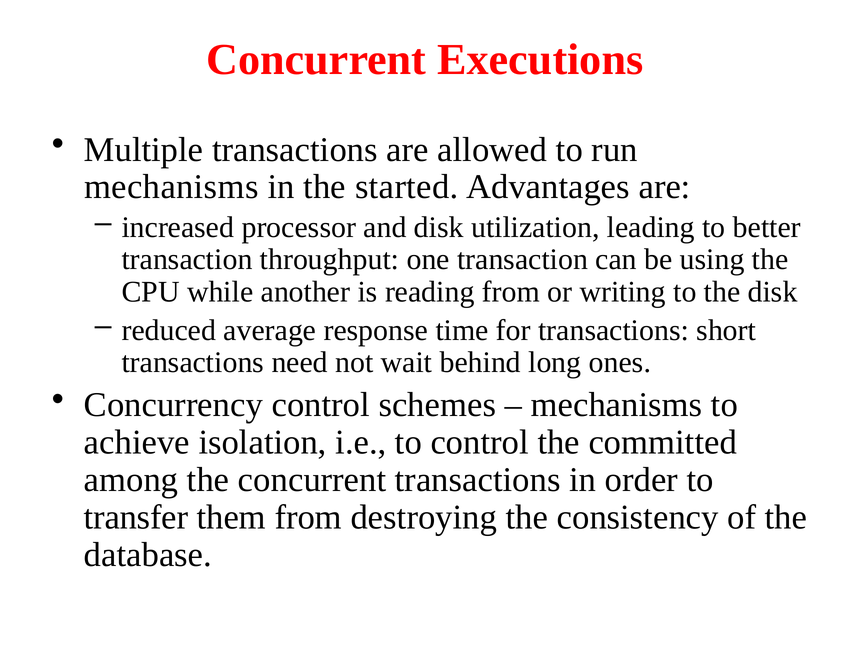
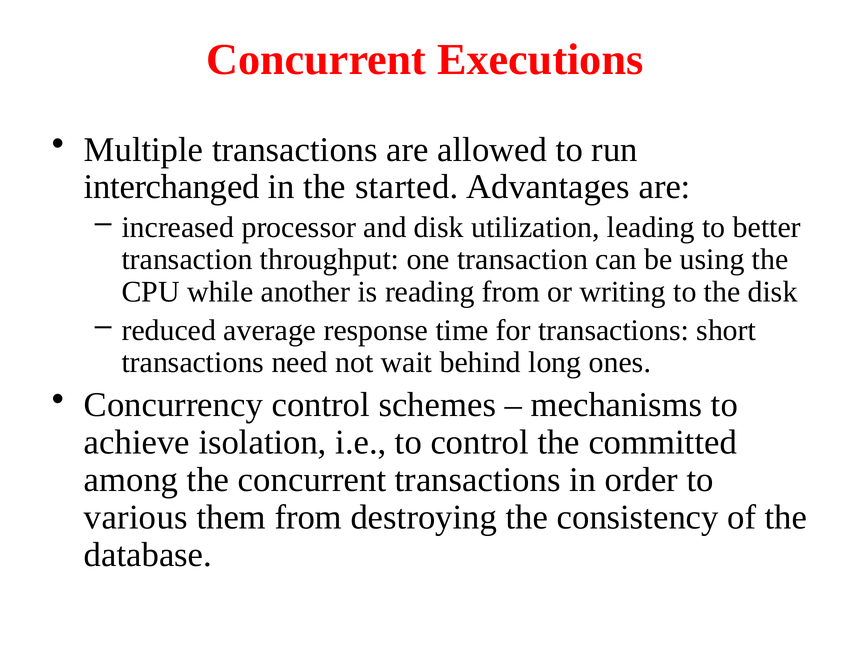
mechanisms: mechanisms -> interchanged (172, 187)
transfer: transfer -> various (136, 517)
